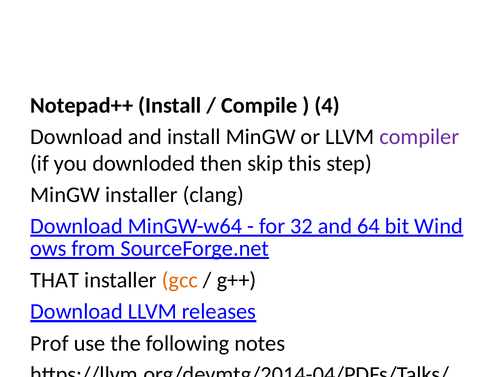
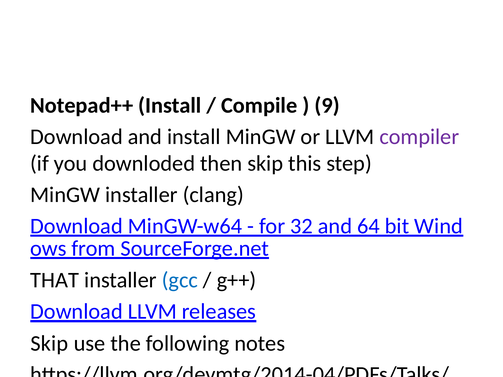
4: 4 -> 9 (327, 106)
gcc colour: orange -> blue (180, 280)
Prof: Prof -> Skip (49, 344)
